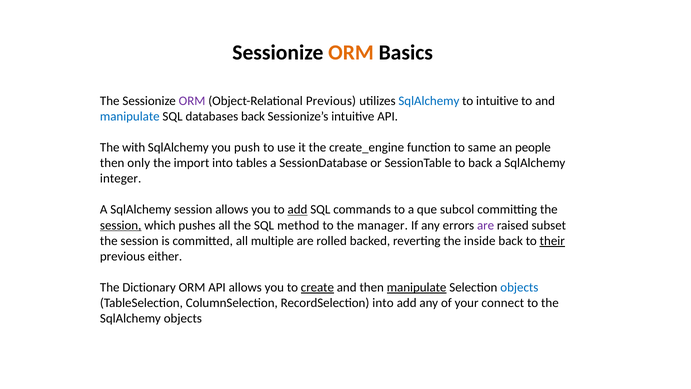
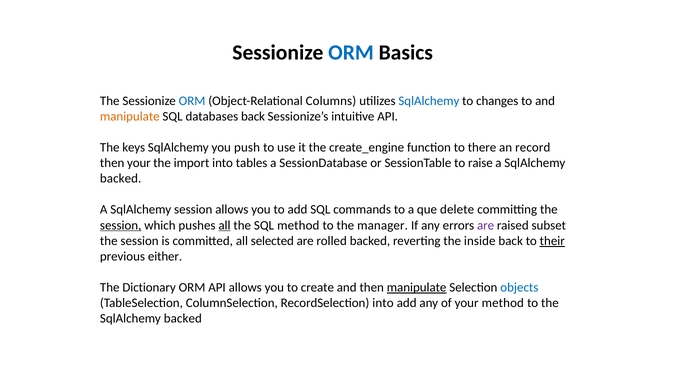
ORM colour: orange -> blue (351, 53)
ORM colour: purple -> blue (192, 101)
Object-Relational Previous: Previous -> Columns (331, 101)
to intuitive: intuitive -> changes (497, 101)
manipulate colour: blue -> orange (130, 116)
with: with -> keys (134, 147)
same: same -> there (482, 147)
people: people -> record (533, 147)
then only: only -> your (139, 163)
to back: back -> raise (480, 163)
integer: integer -> backed (121, 178)
add underline: present -> none (297, 210)
subcol: subcol -> delete (457, 210)
all underline: none -> present (224, 225)
multiple: multiple -> selected (272, 241)
create underline: present -> none (317, 287)
your connect: connect -> method (503, 303)
objects: objects -> backed (183, 318)
